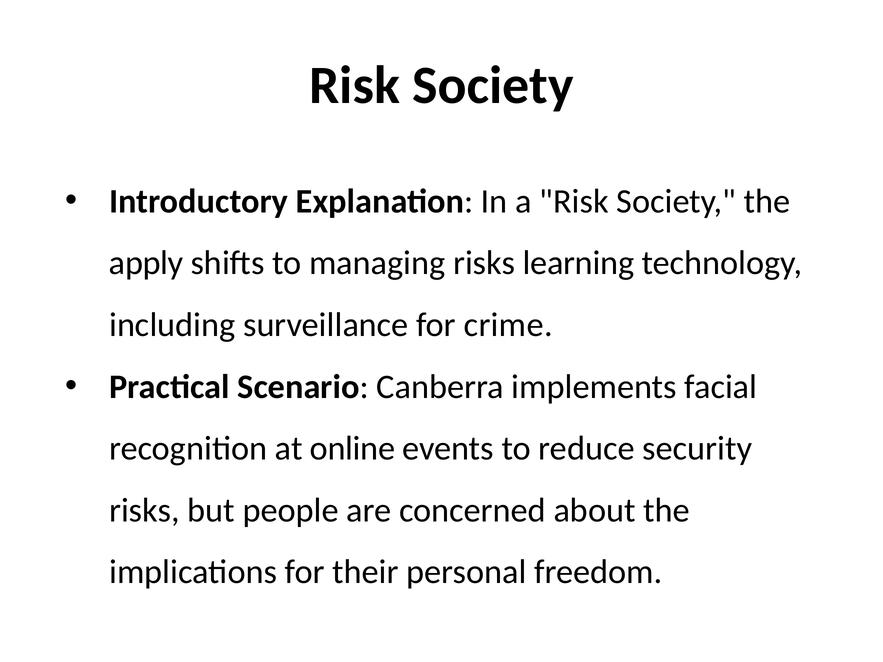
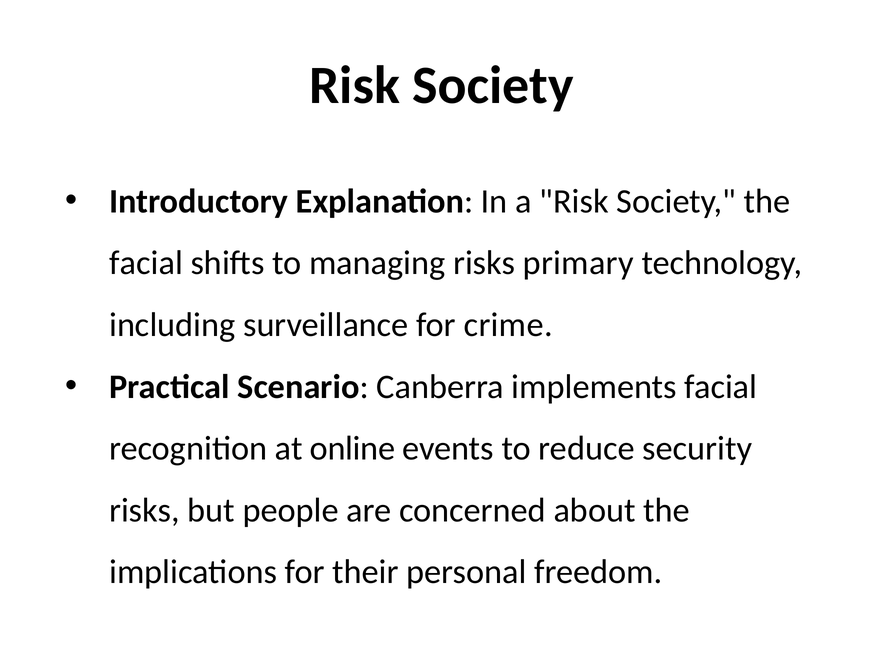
apply: apply -> facial (146, 263)
learning: learning -> primary (578, 263)
